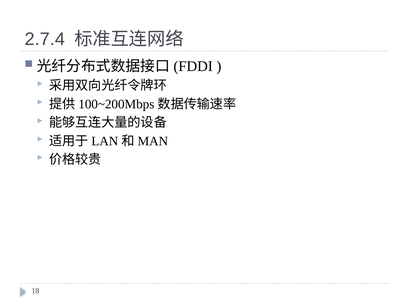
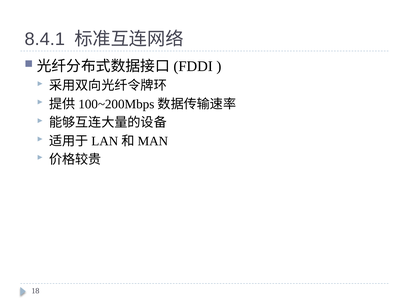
2.7.4: 2.7.4 -> 8.4.1 (45, 39)
